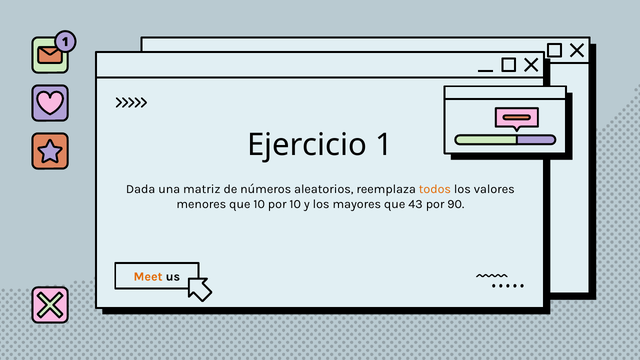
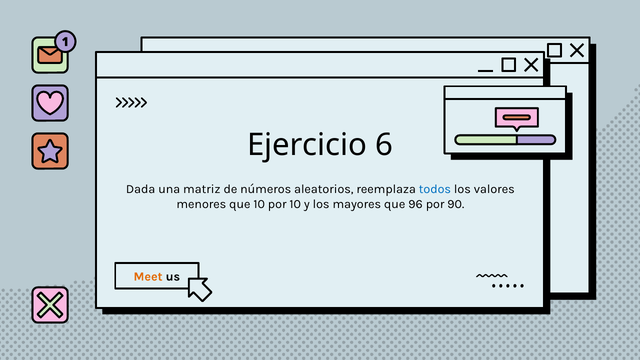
1: 1 -> 6 (384, 145)
todos colour: orange -> blue (435, 189)
43: 43 -> 96 (416, 204)
